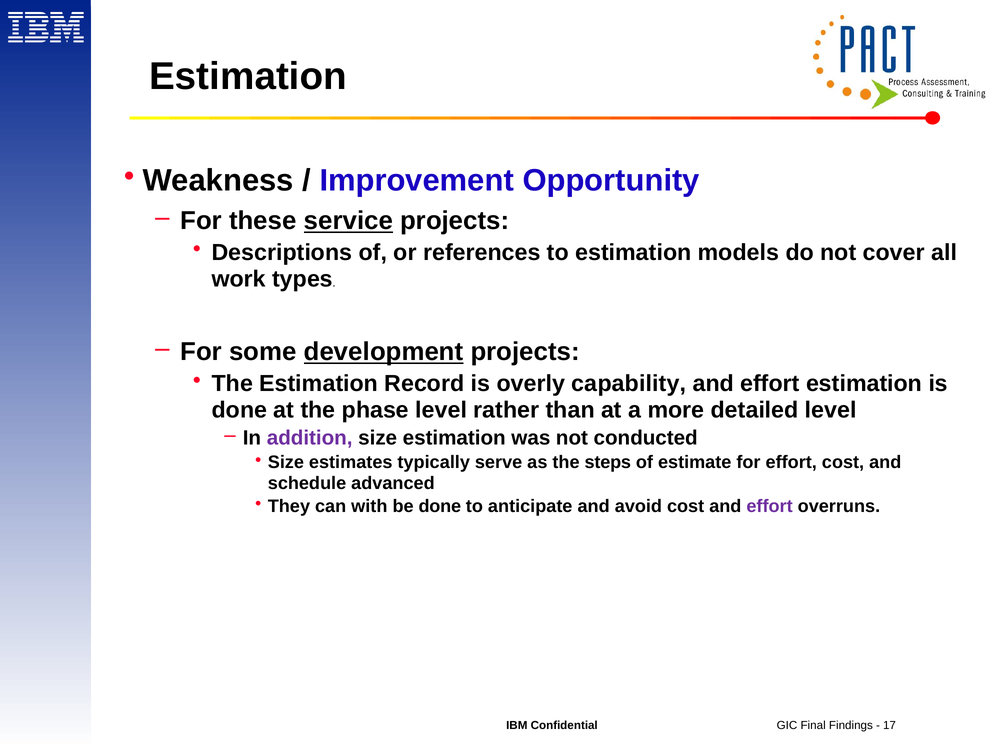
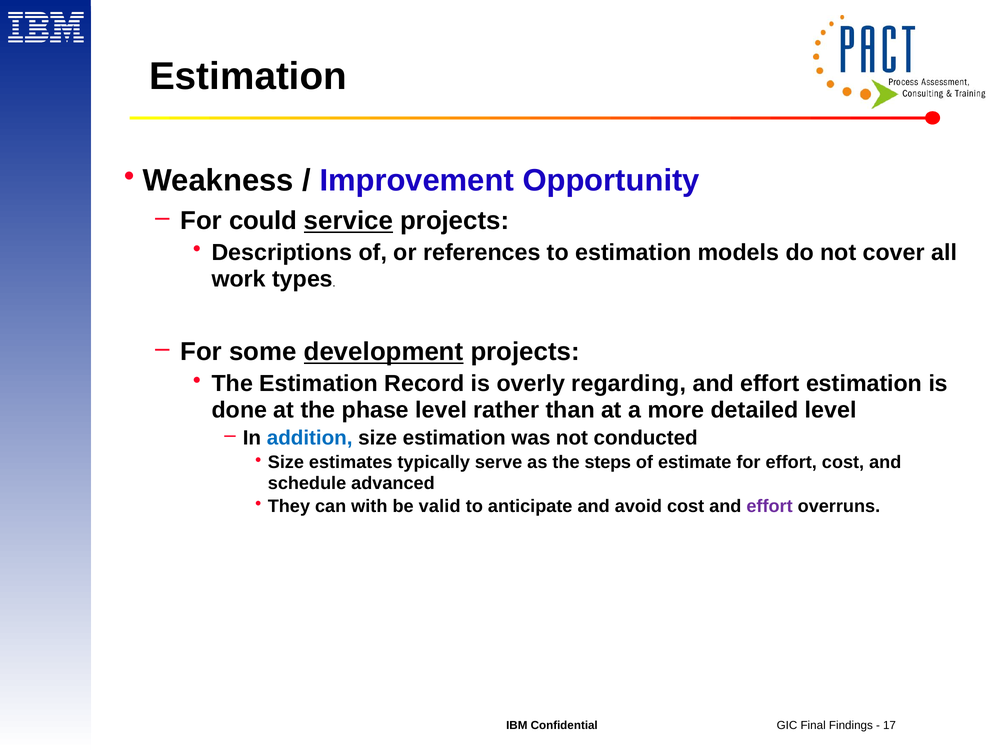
these: these -> could (263, 221)
capability: capability -> regarding (629, 384)
addition colour: purple -> blue (310, 438)
be done: done -> valid (440, 506)
